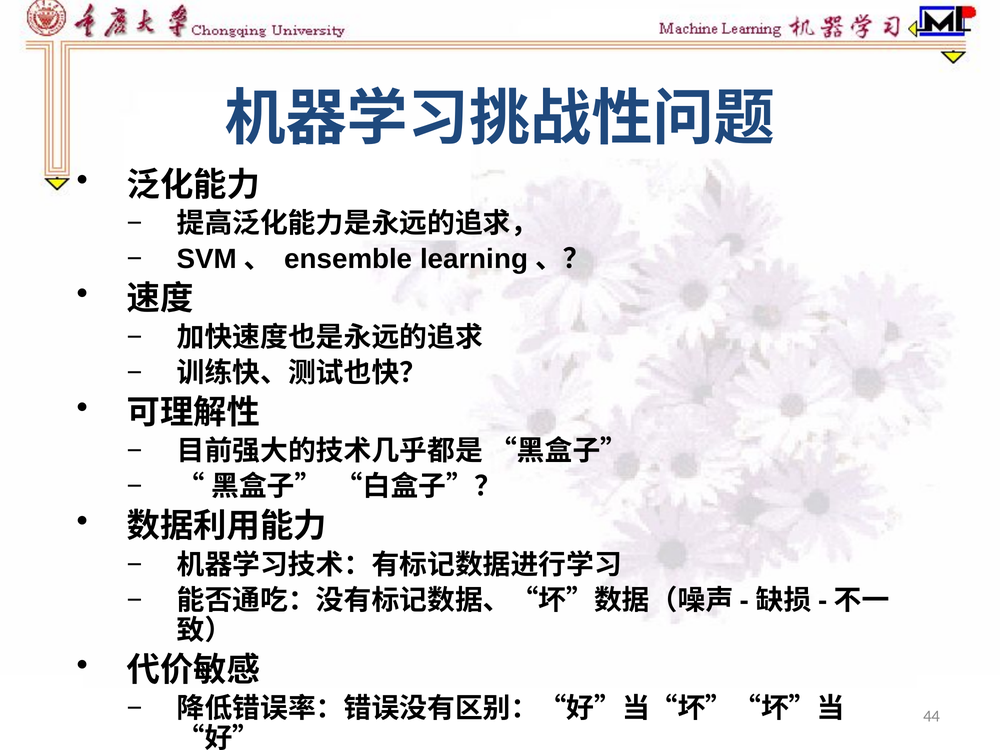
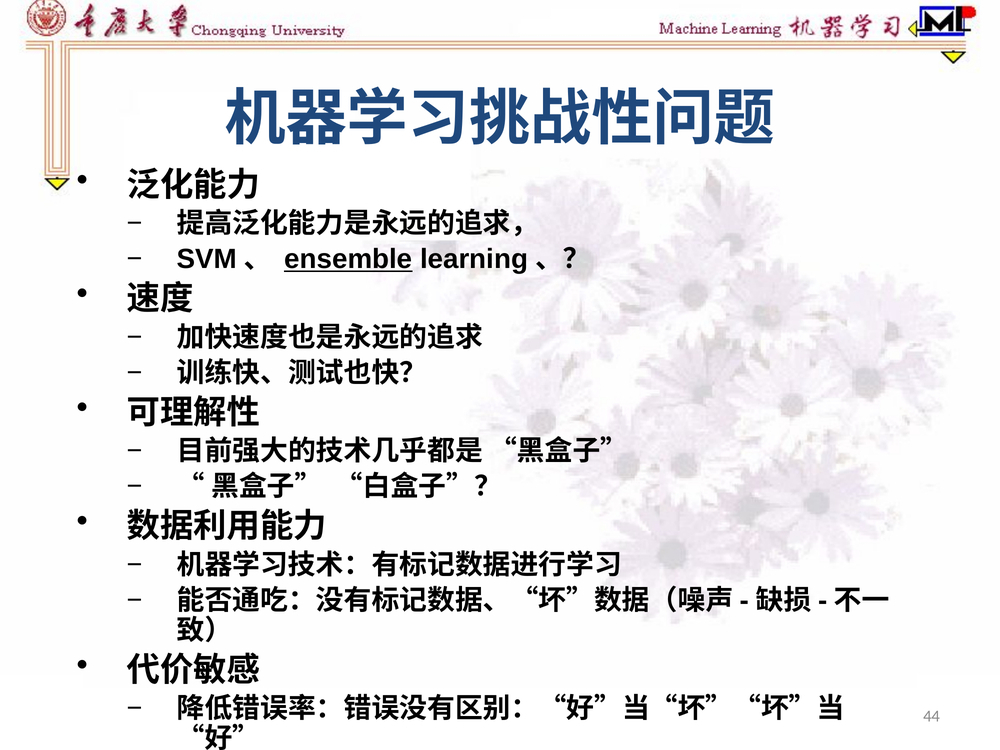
ensemble underline: none -> present (348, 259)
